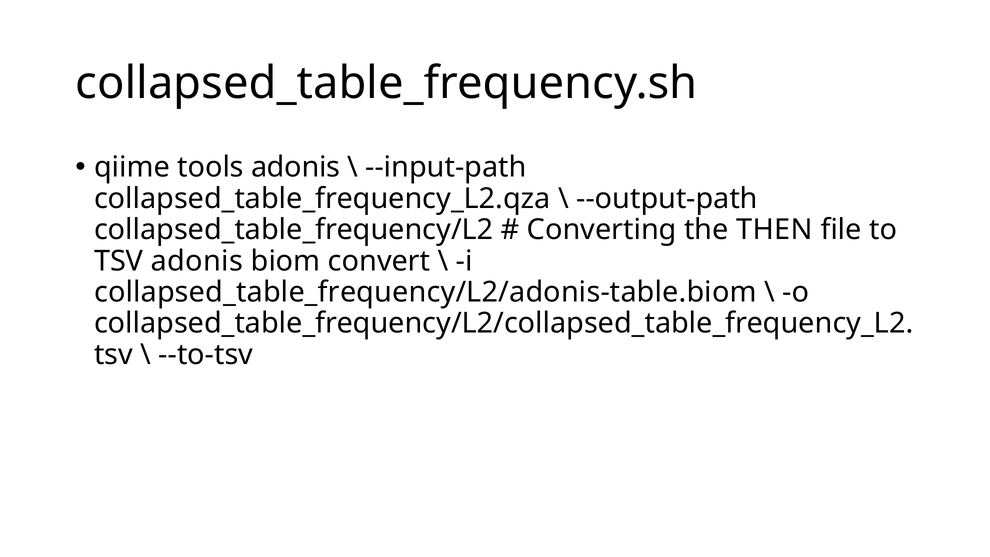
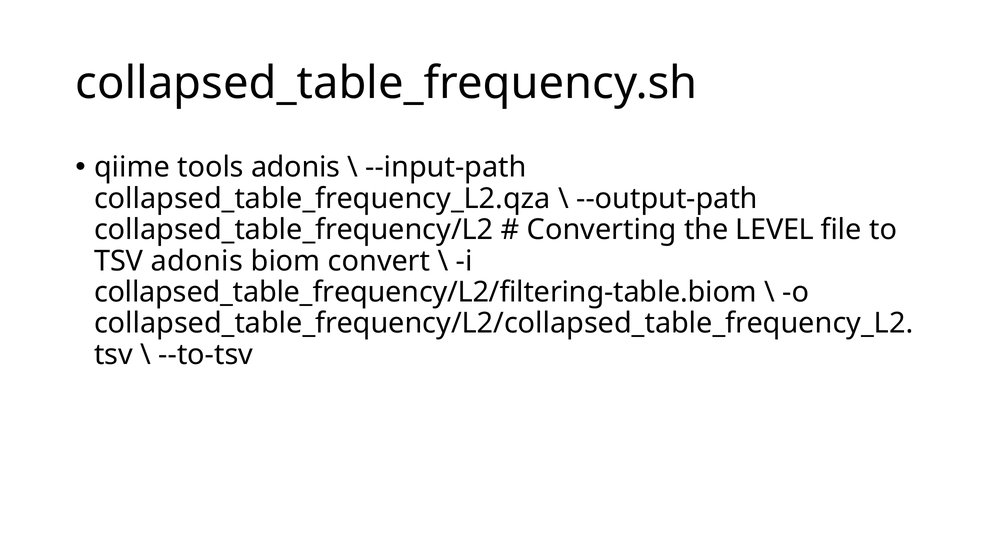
THEN: THEN -> LEVEL (775, 230)
collapsed_table_frequency/L2/adonis-table.biom: collapsed_table_frequency/L2/adonis-table.biom -> collapsed_table_frequency/L2/filtering-table.biom (426, 292)
